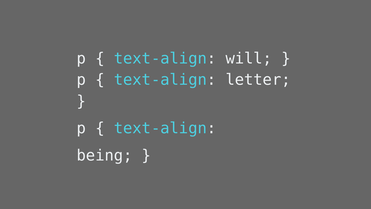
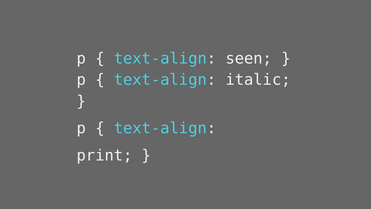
will: will -> seen (249, 58)
letter: letter -> italic (258, 80)
being: being -> print (105, 155)
